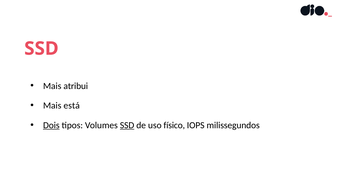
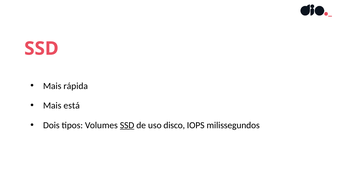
atribui: atribui -> rápida (76, 86)
Dois underline: present -> none (51, 125)
físico: físico -> disco (174, 125)
